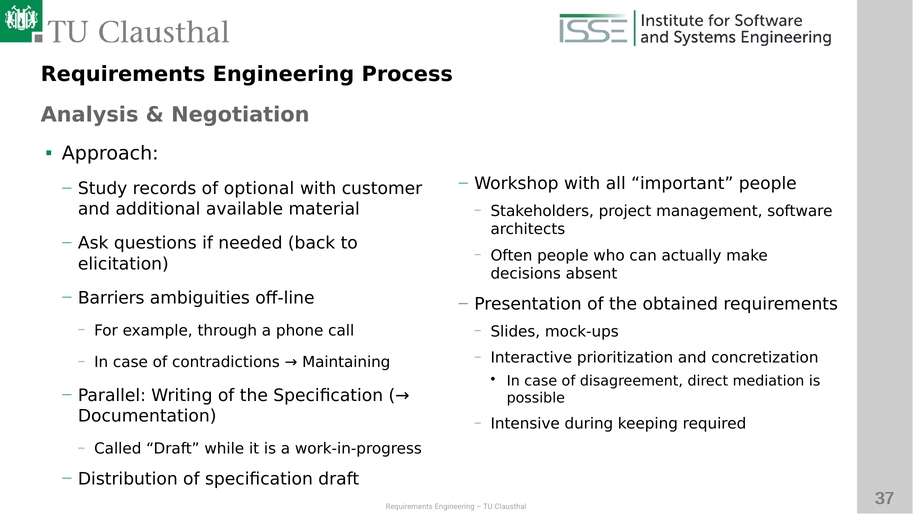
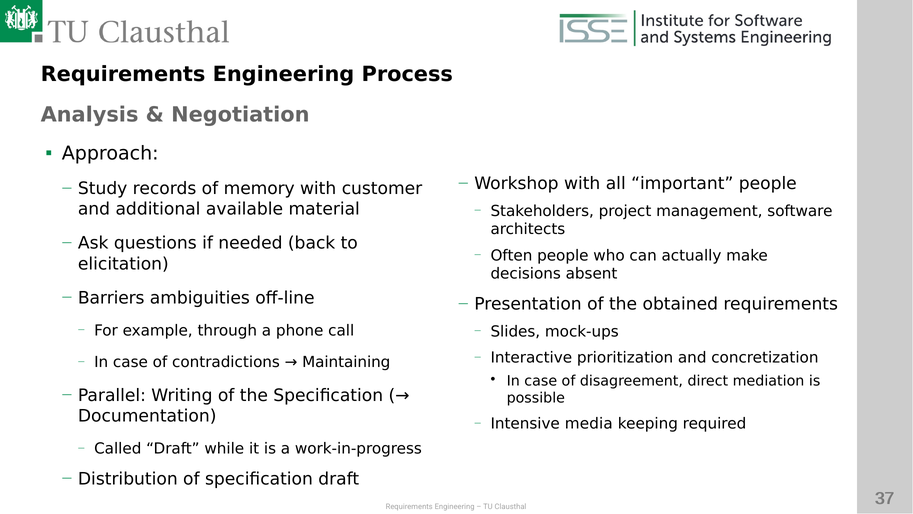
optional: optional -> memory (259, 189)
during: during -> media (589, 423)
